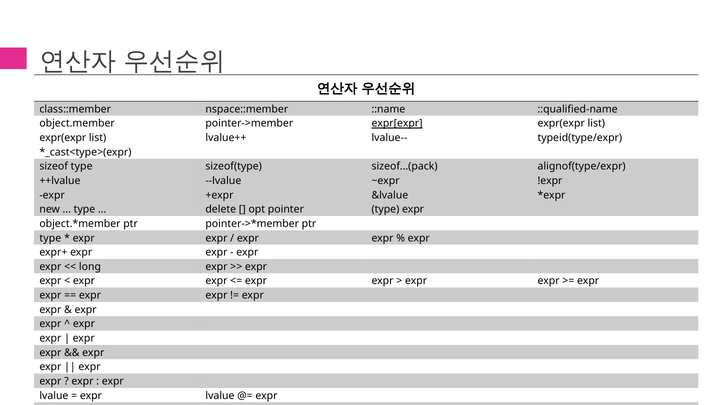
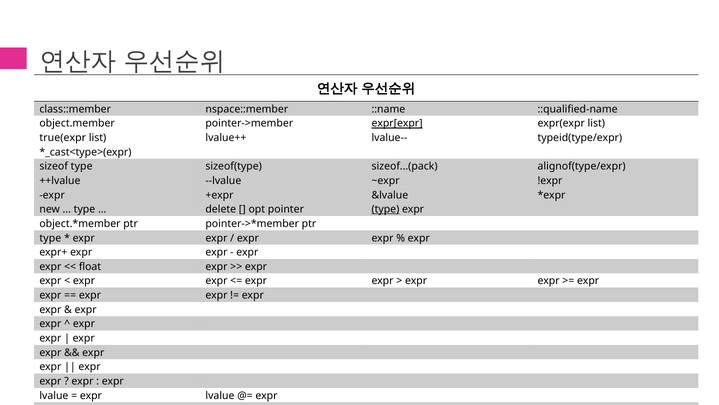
expr(expr: expr(expr -> true(expr (63, 138)
type underline: none -> present (385, 209)
long: long -> float (90, 266)
